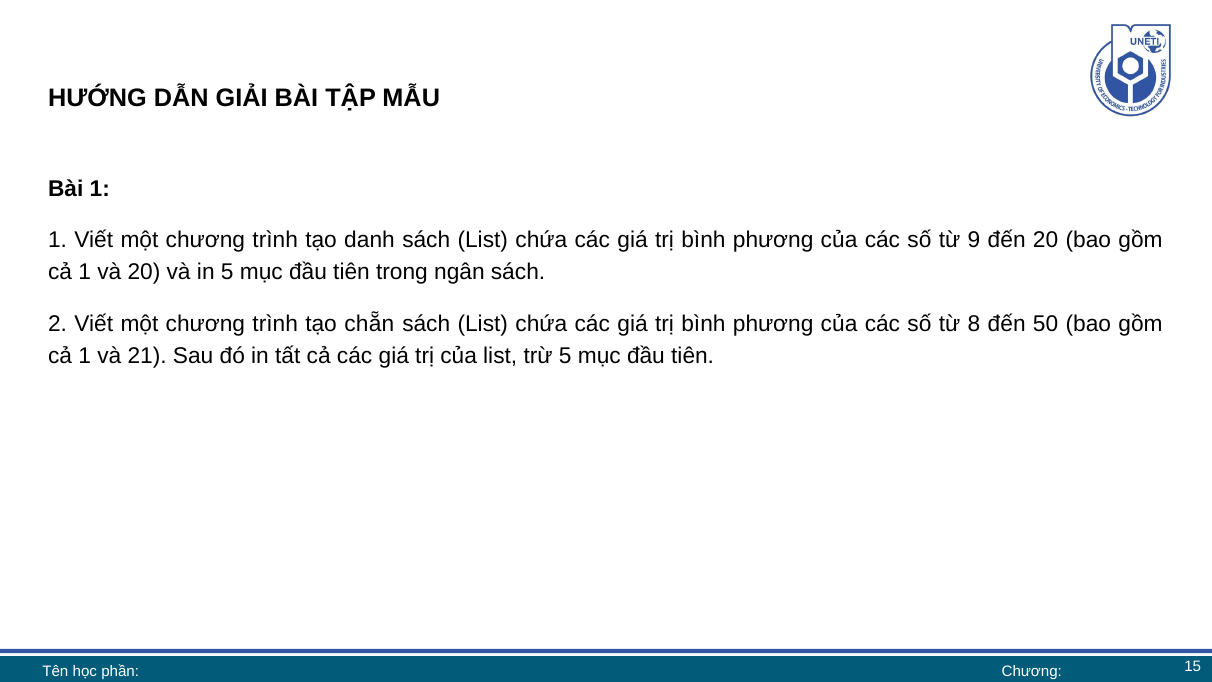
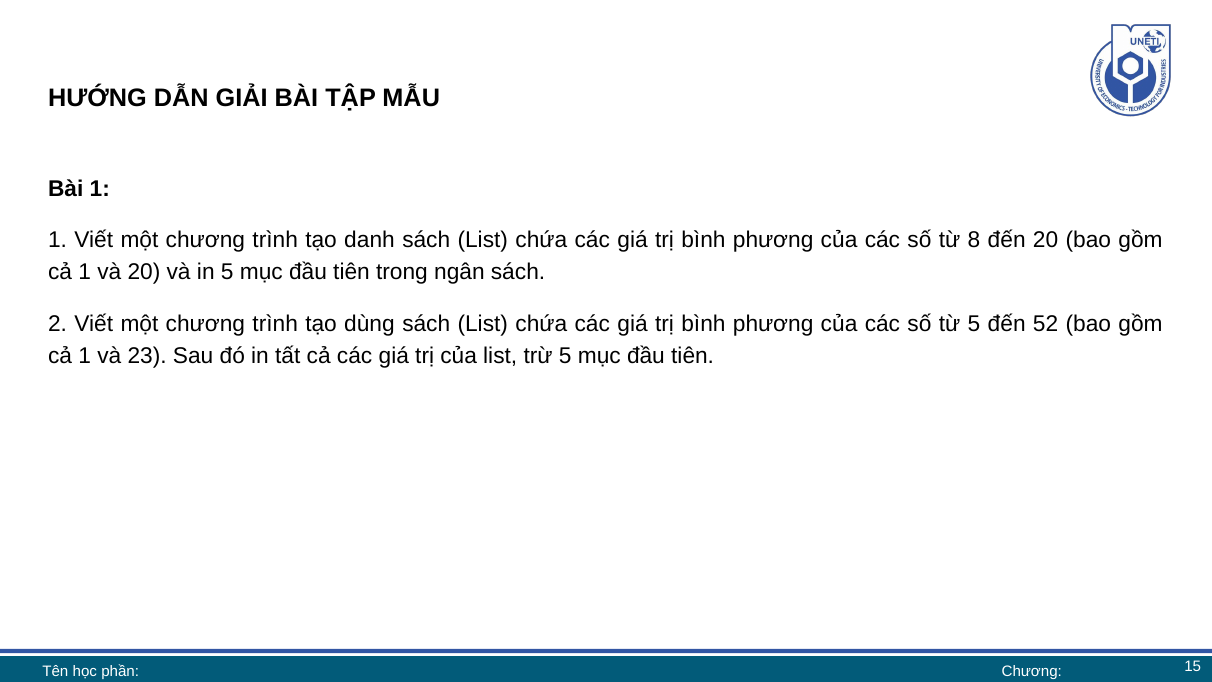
9: 9 -> 8 (974, 240)
chẵn: chẵn -> dùng (369, 323)
từ 8: 8 -> 5 (974, 323)
50: 50 -> 52 (1046, 323)
21: 21 -> 23 (147, 356)
